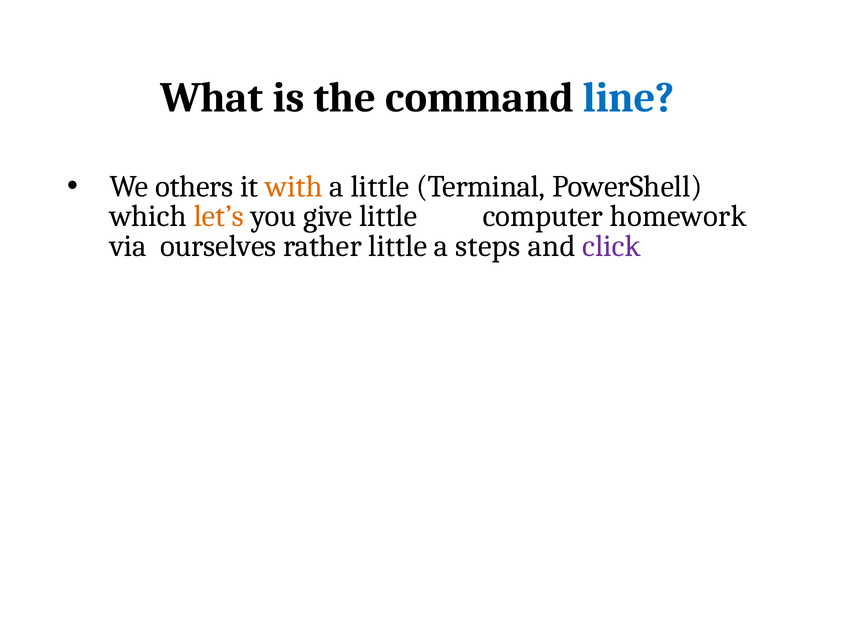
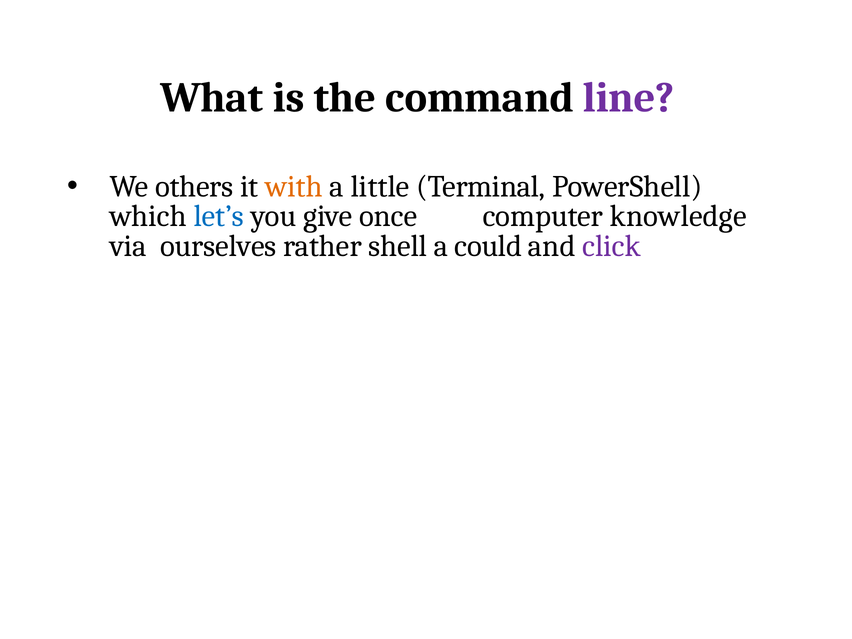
line colour: blue -> purple (629, 98)
let’s colour: orange -> blue (219, 216)
give little: little -> once (388, 216)
homework: homework -> knowledge (678, 216)
rather little: little -> shell (398, 246)
steps: steps -> could (488, 246)
